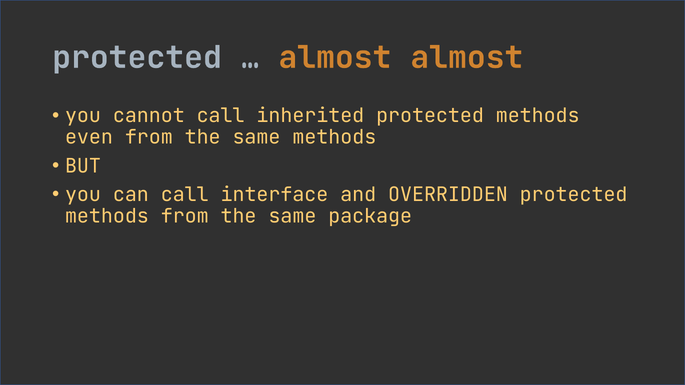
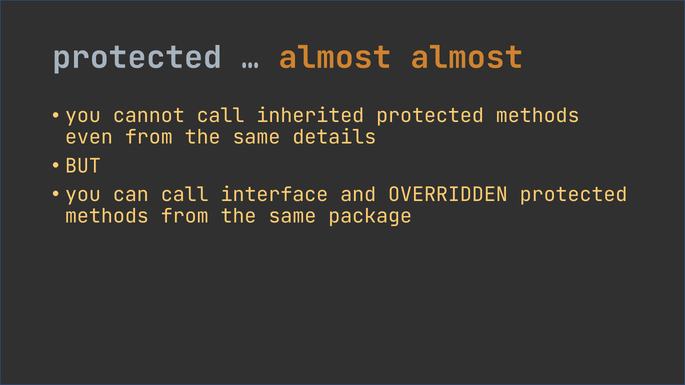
same methods: methods -> details (334, 137)
